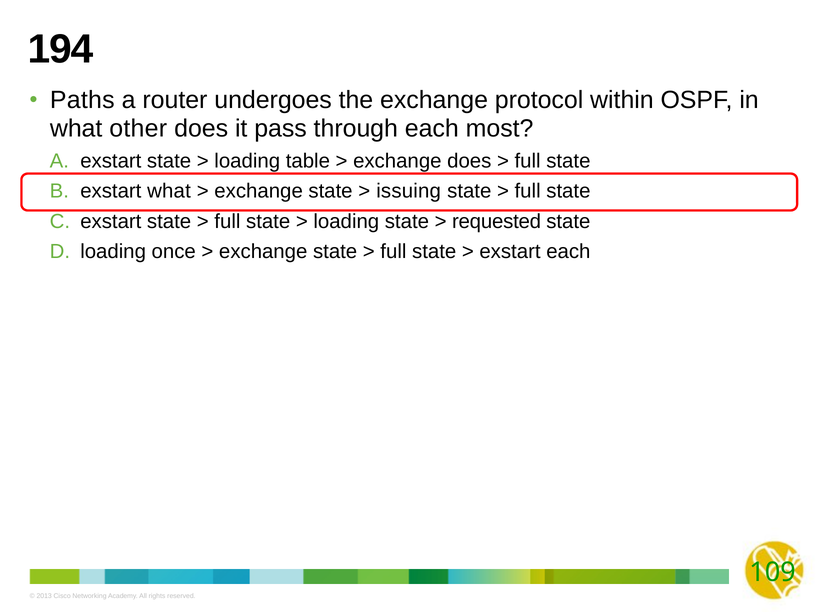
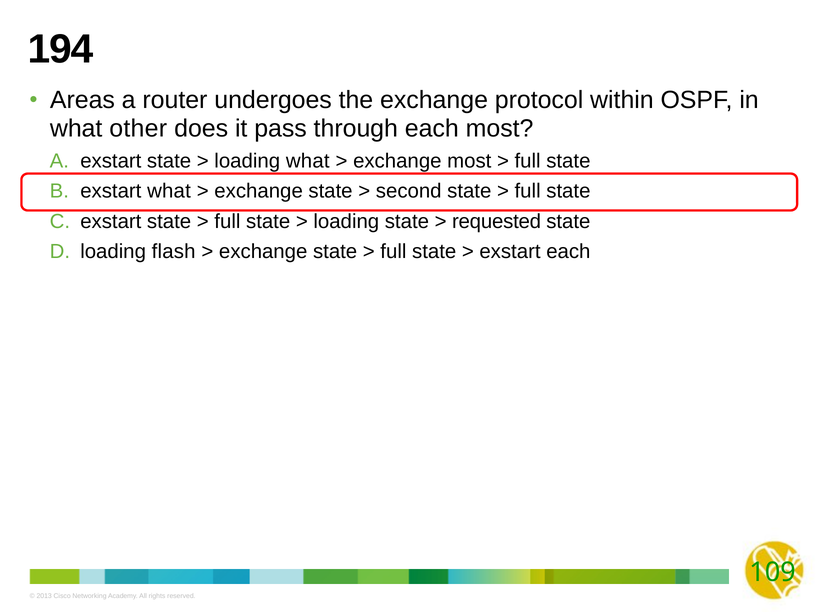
Paths: Paths -> Areas (82, 100)
loading table: table -> what (308, 161)
exchange does: does -> most (469, 161)
issuing: issuing -> second (409, 191)
once: once -> flash (174, 251)
